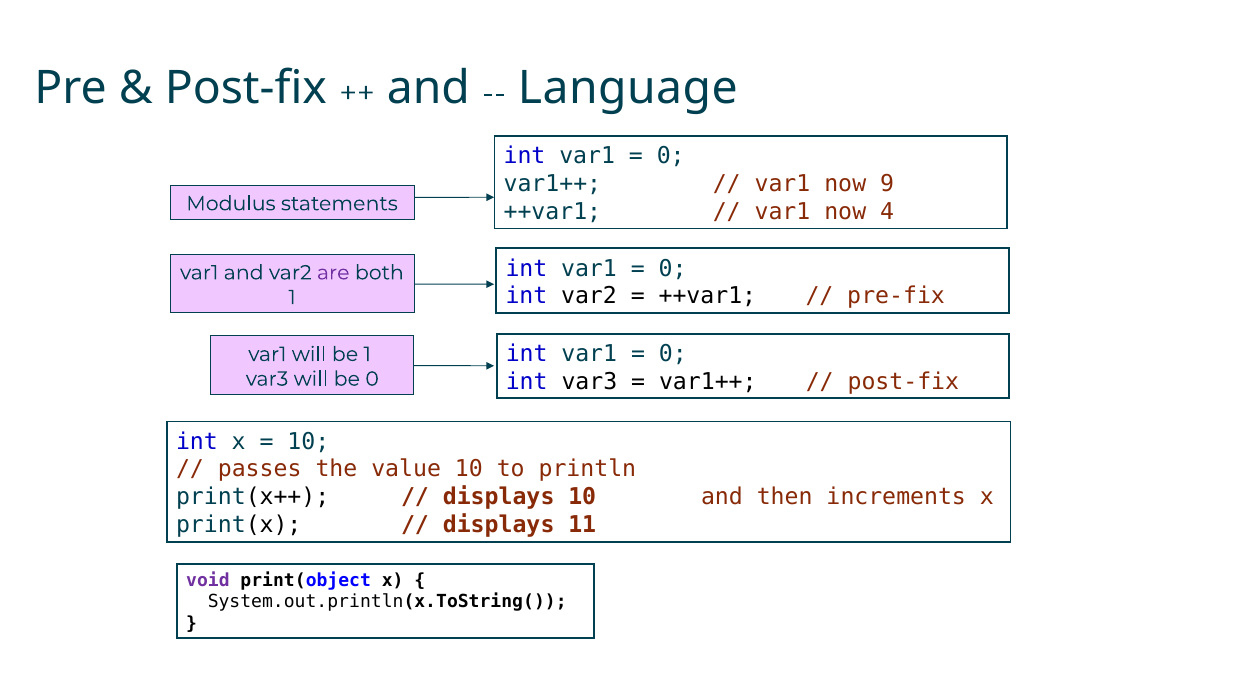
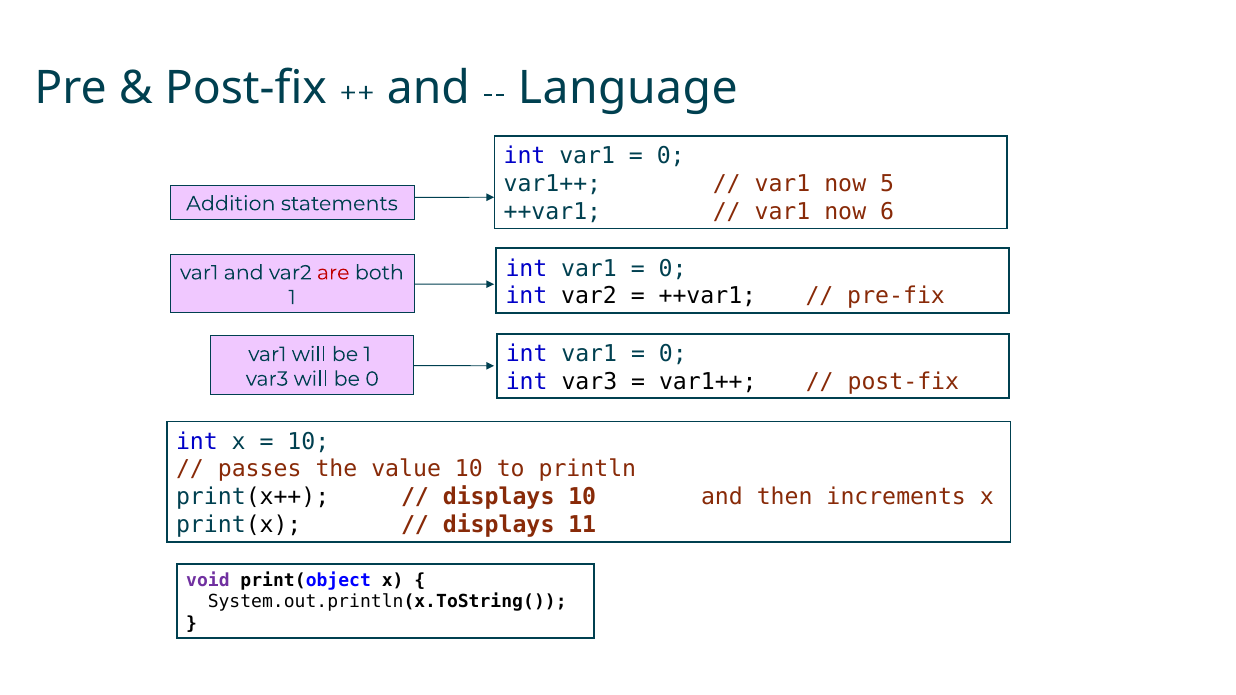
9: 9 -> 5 (887, 184)
Modulus: Modulus -> Addition (231, 204)
4: 4 -> 6 (887, 212)
are colour: purple -> red (333, 273)
